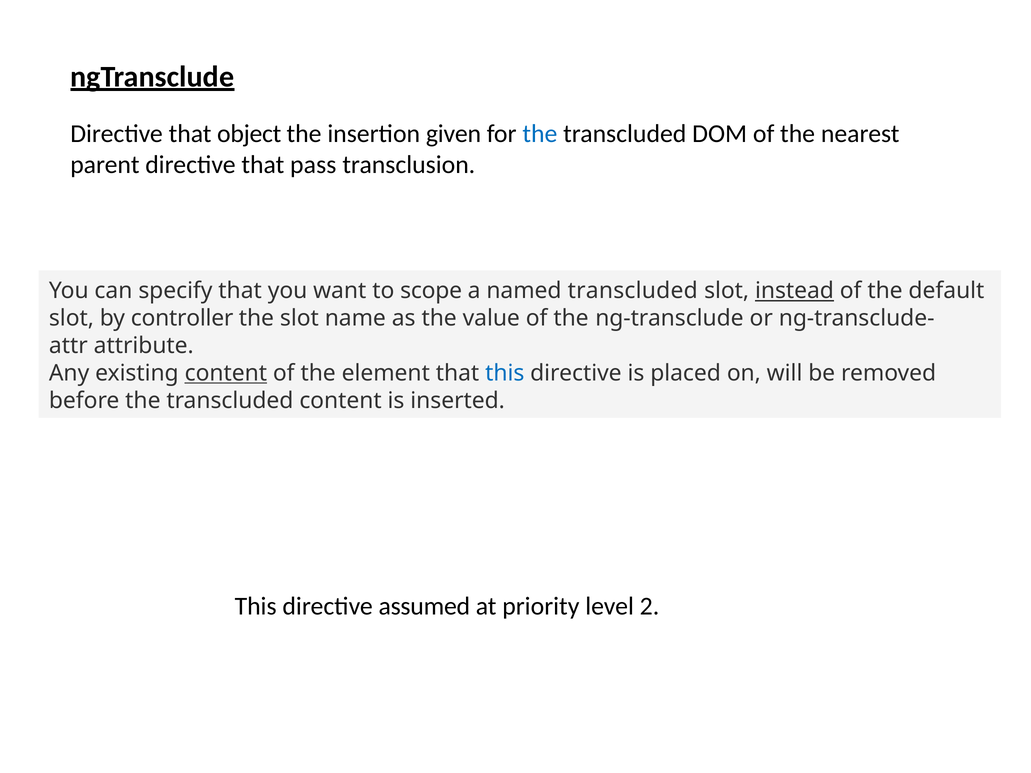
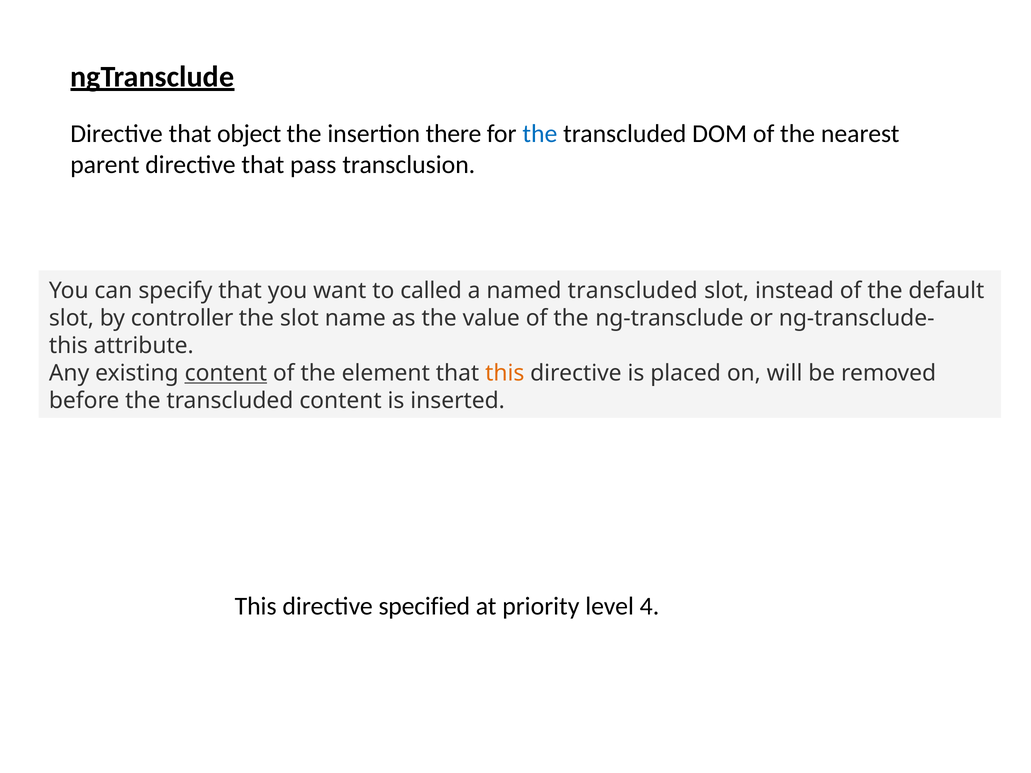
given: given -> there (454, 134)
scope: scope -> called (431, 291)
instead underline: present -> none (794, 291)
attr: attr -> this (68, 346)
this colour: blue -> orange (505, 373)
assumed: assumed -> specified (424, 607)
2: 2 -> 4 (650, 607)
